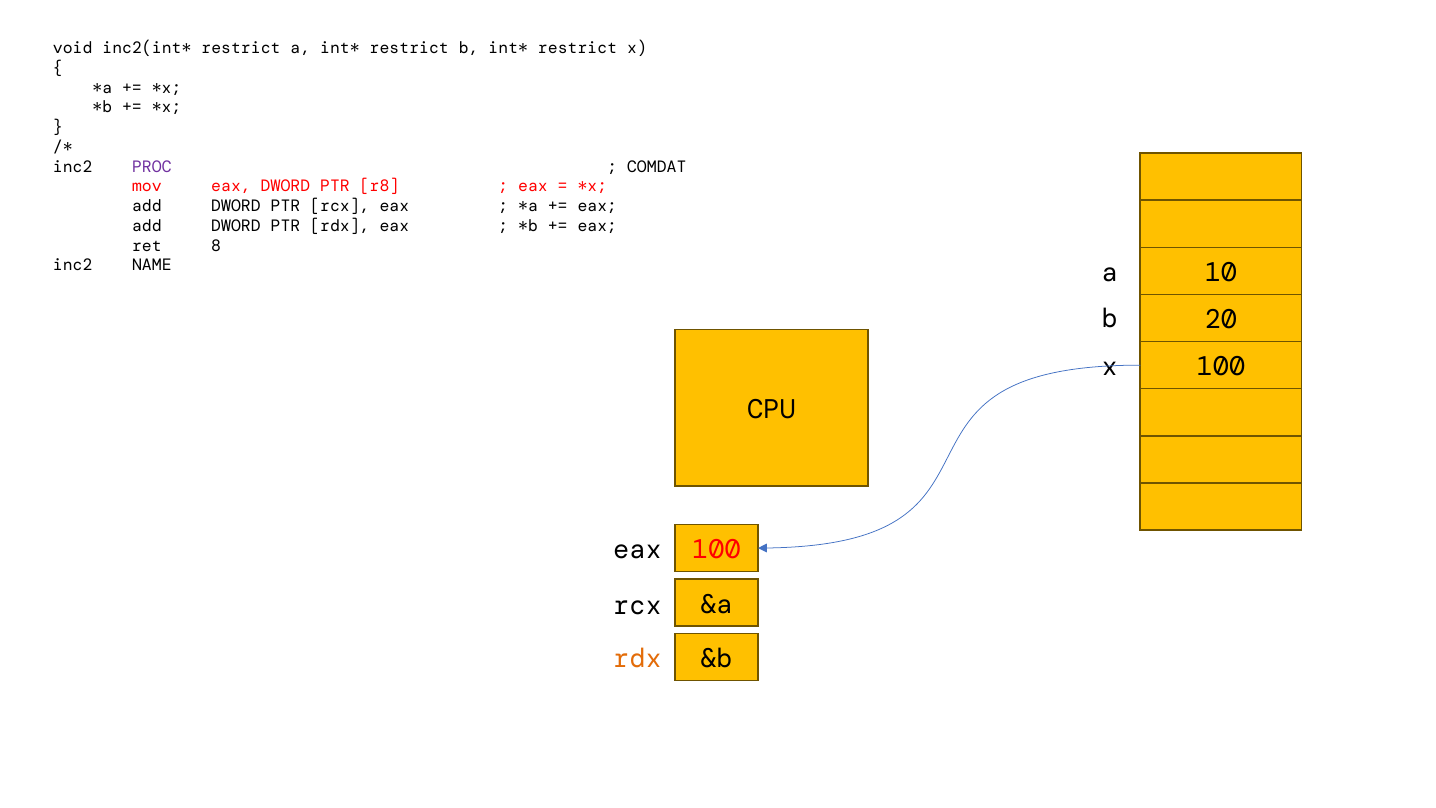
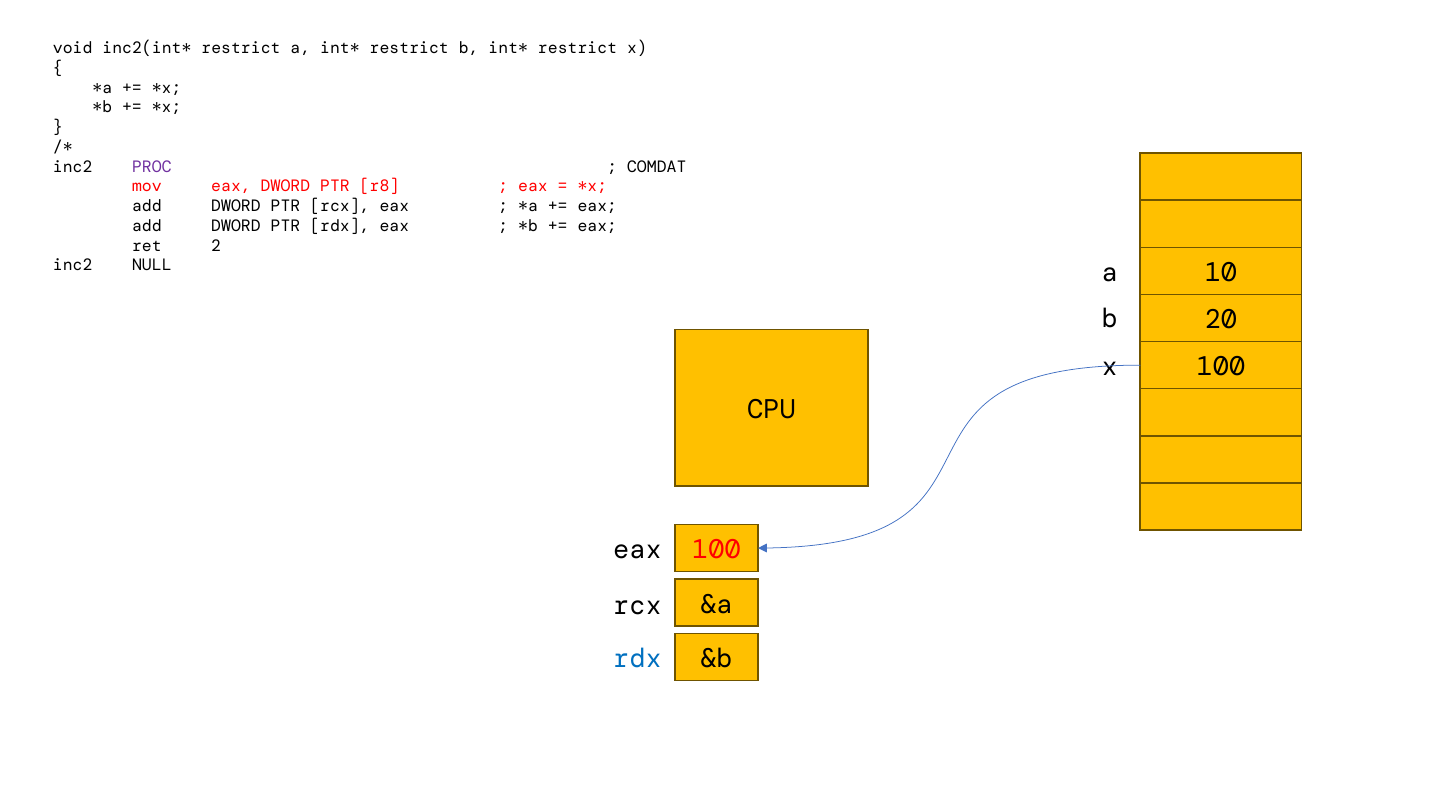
8: 8 -> 2 (216, 246)
NAME: NAME -> NULL (152, 265)
rdx colour: orange -> blue (637, 658)
